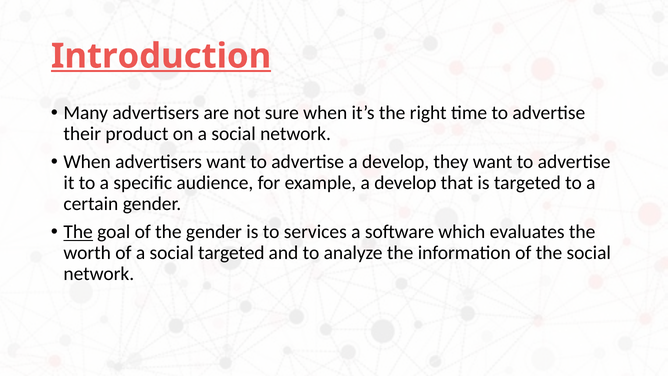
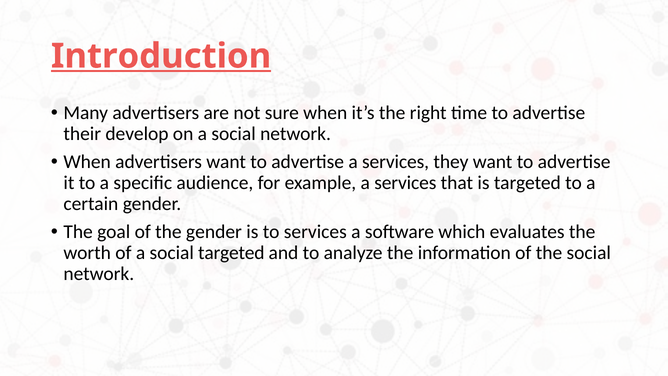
product: product -> develop (137, 134)
advertise a develop: develop -> services (396, 162)
example a develop: develop -> services (405, 183)
The underline: present -> none (78, 232)
